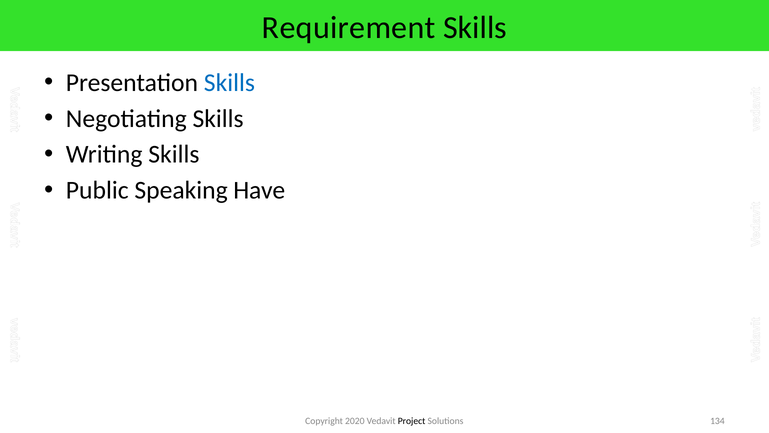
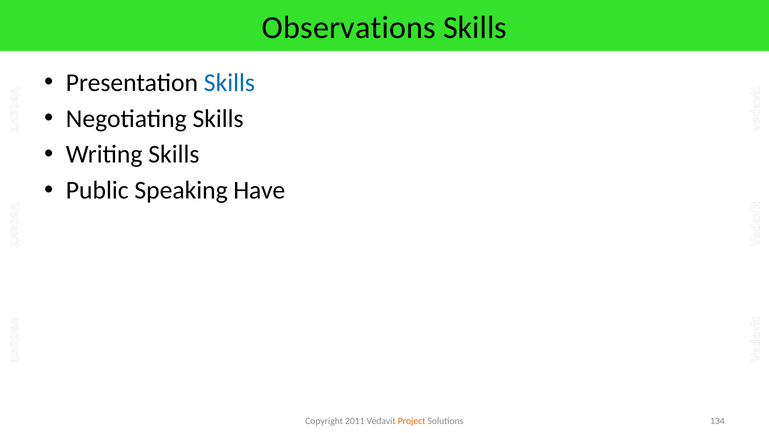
Requirement: Requirement -> Observations (349, 28)
2020: 2020 -> 2011 (355, 421)
Project colour: black -> orange (412, 421)
